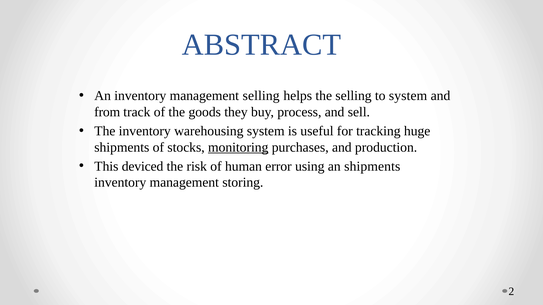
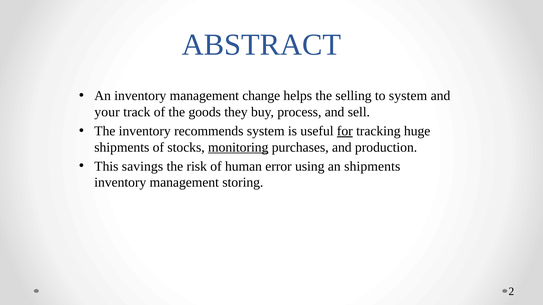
management selling: selling -> change (261, 96)
from: from -> your (107, 112)
warehousing: warehousing -> recommends (209, 131)
for underline: none -> present (345, 131)
deviced: deviced -> savings (142, 166)
